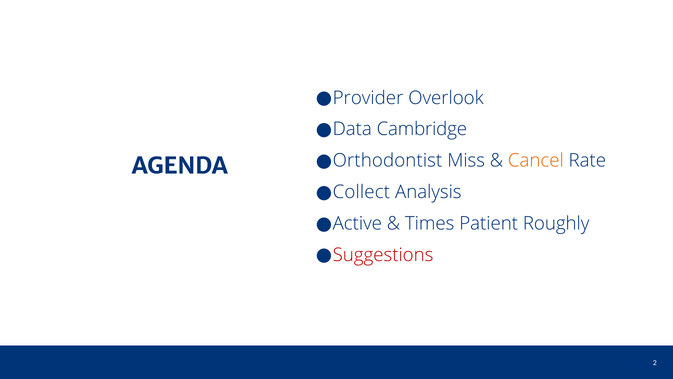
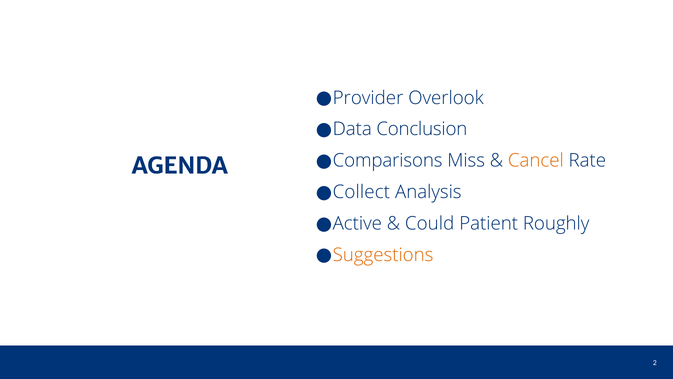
Cambridge: Cambridge -> Conclusion (422, 129)
Orthodontist: Orthodontist -> Comparisons (388, 161)
Times: Times -> Could (430, 223)
Suggestions colour: red -> orange (383, 255)
